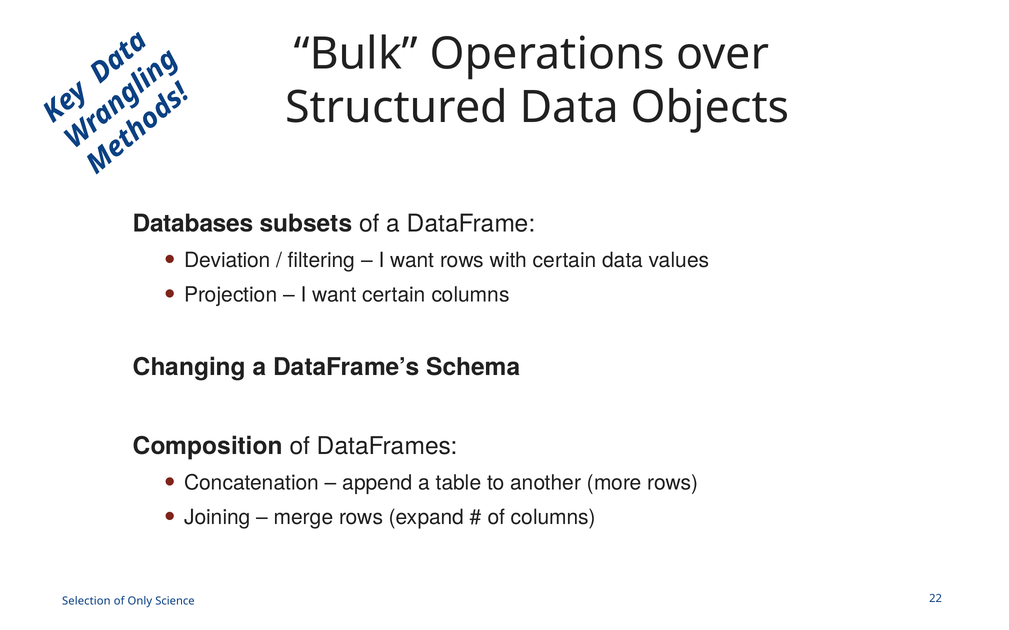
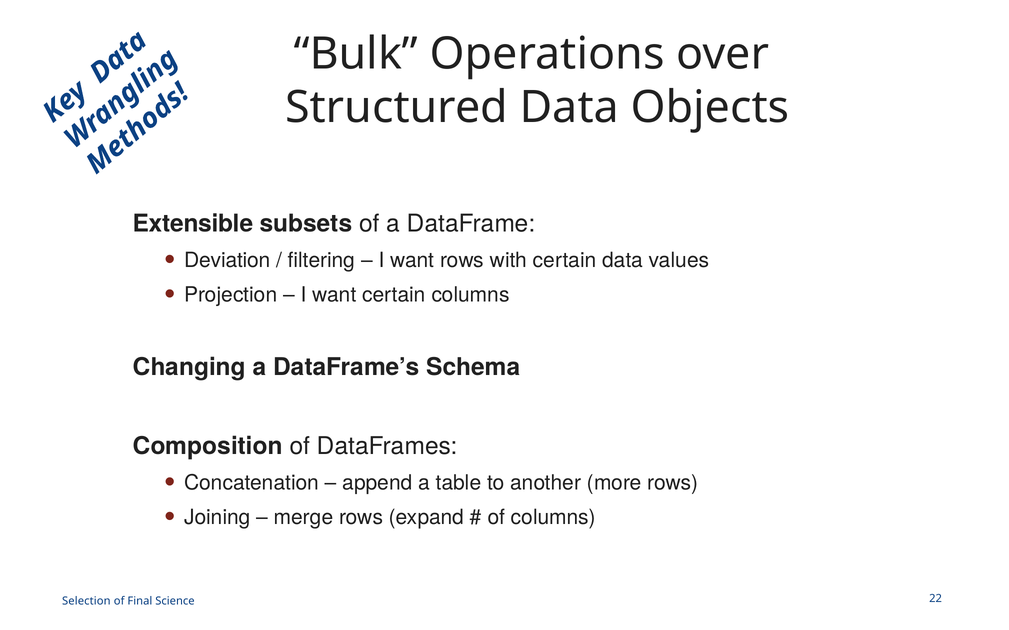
Databases: Databases -> Extensible (193, 224)
Only: Only -> Final (140, 602)
